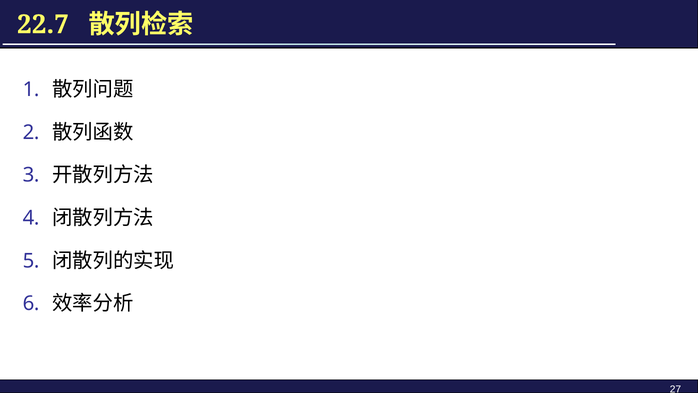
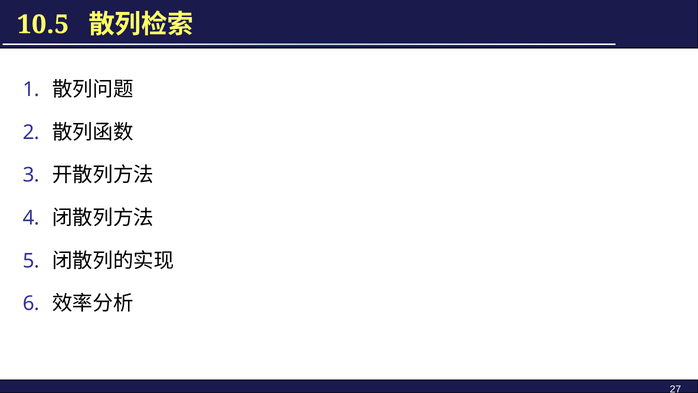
22.7: 22.7 -> 10.5 (43, 25)
